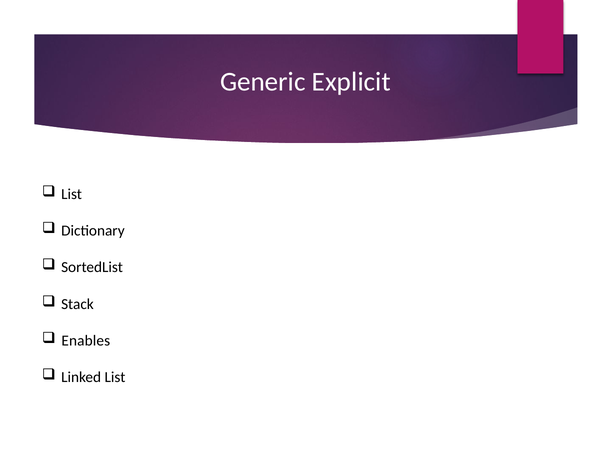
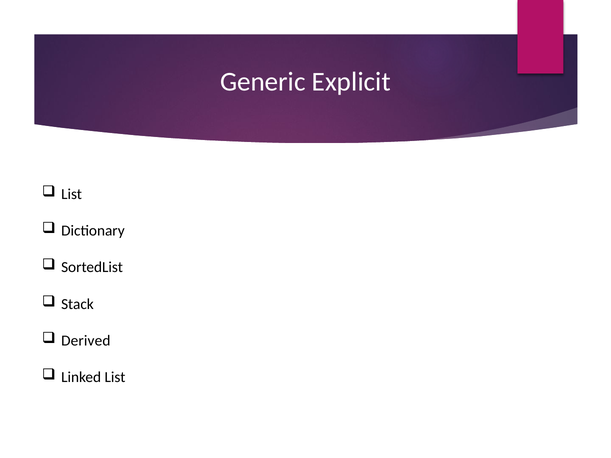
Enables: Enables -> Derived (86, 341)
